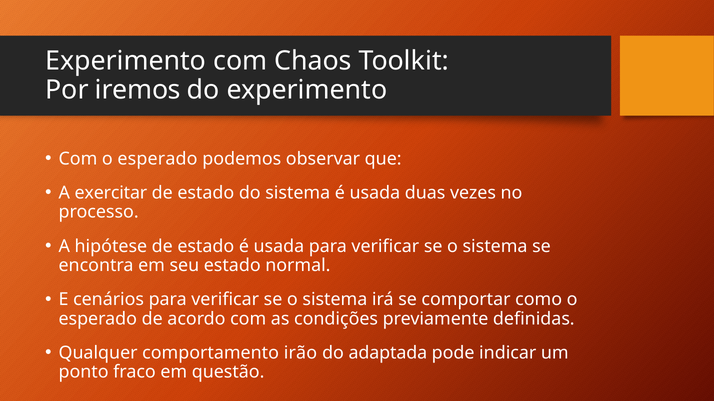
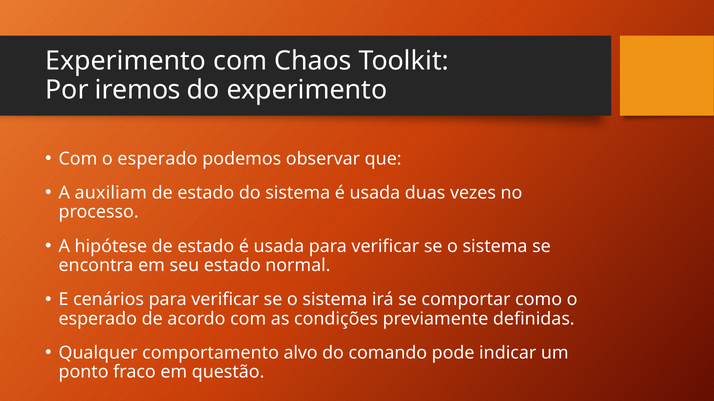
exercitar: exercitar -> auxiliam (111, 193)
irão: irão -> alvo (301, 353)
adaptada: adaptada -> comando (388, 353)
